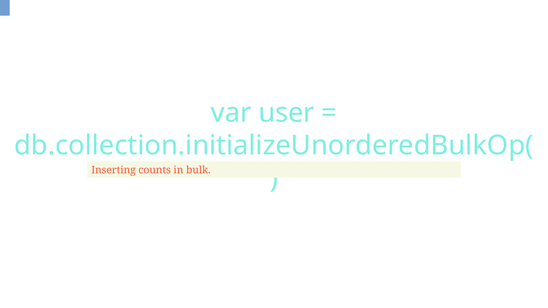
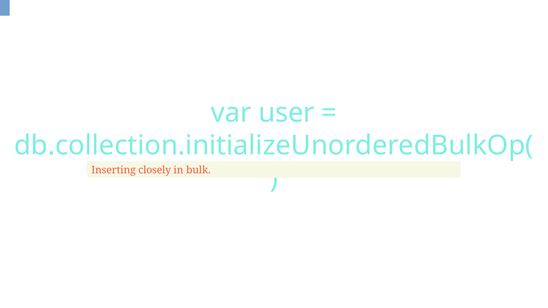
counts: counts -> closely (155, 170)
